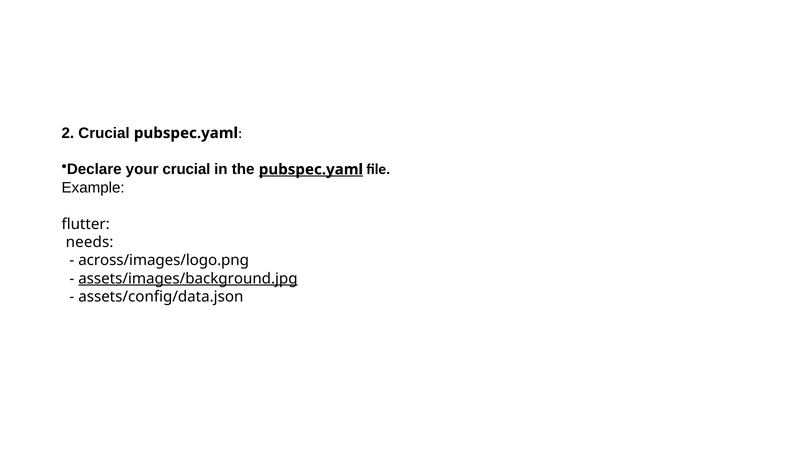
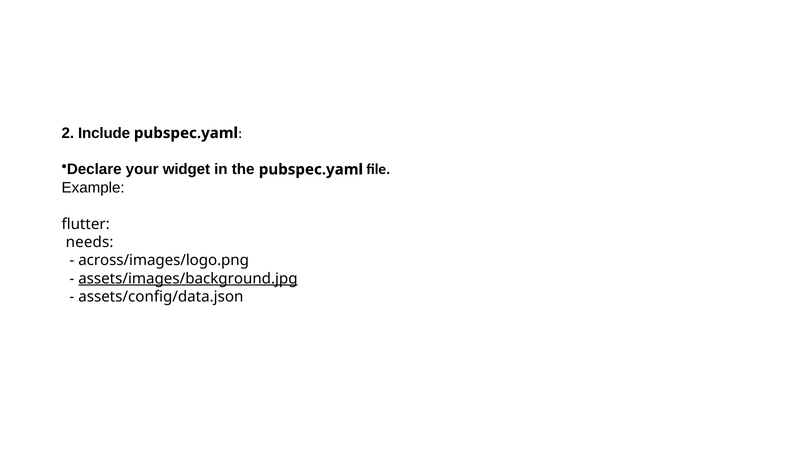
2 Crucial: Crucial -> Include (104, 133)
your crucial: crucial -> widget (186, 169)
pubspec.yaml underline: present -> none (311, 169)
